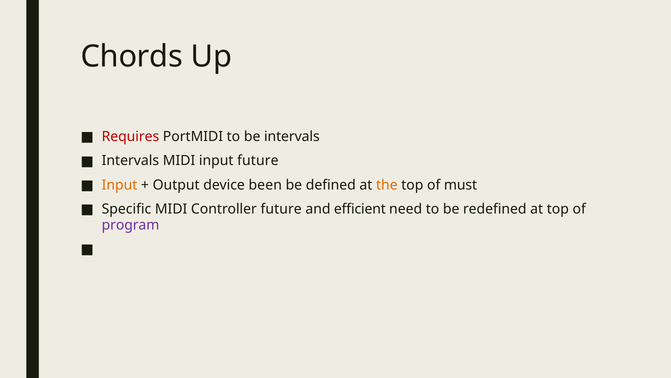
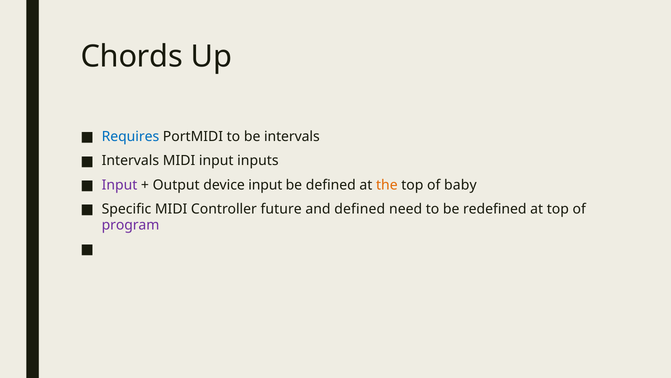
Requires colour: red -> blue (130, 136)
input future: future -> inputs (258, 161)
Input colour: orange -> purple (119, 185)
device been: been -> input (265, 185)
must: must -> baby (460, 185)
and efficient: efficient -> defined (360, 209)
